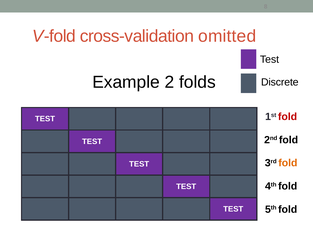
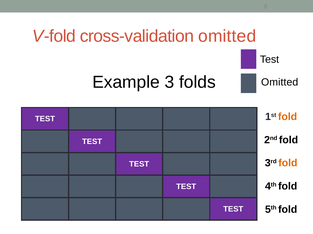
2: 2 -> 3 (169, 82)
Discrete: Discrete -> Omitted (280, 82)
fold colour: red -> orange (288, 117)
